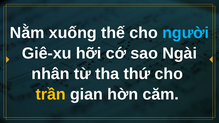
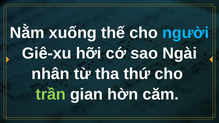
trần colour: yellow -> light green (51, 94)
